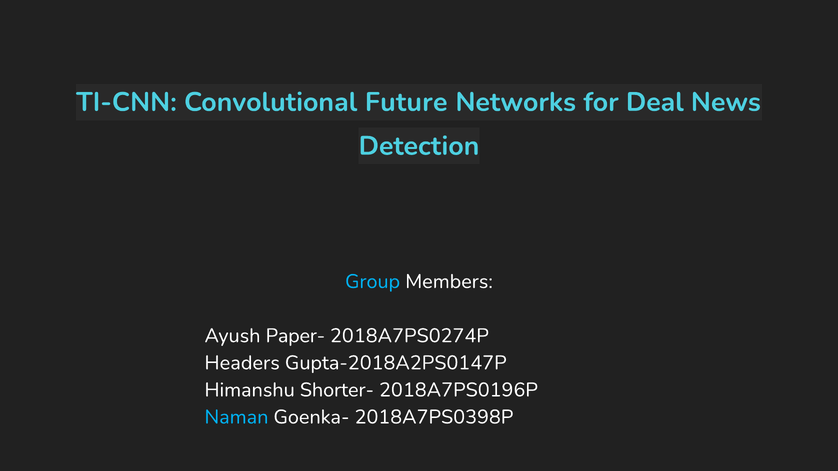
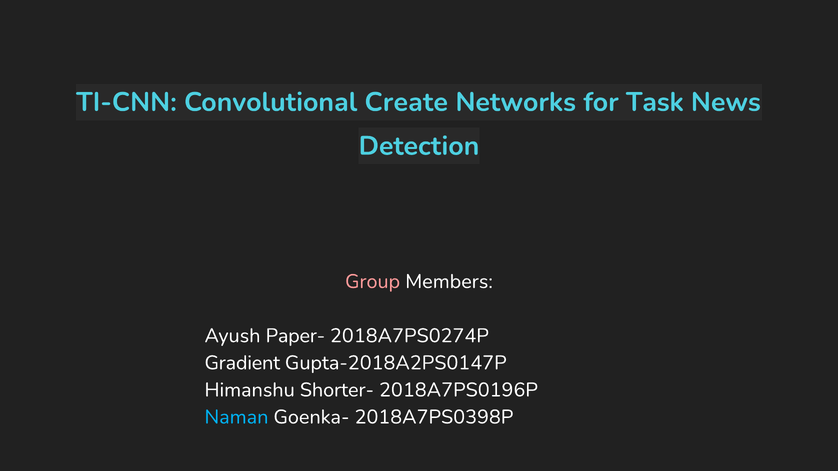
Future: Future -> Create (406, 102)
Deal: Deal -> Task (655, 102)
Group colour: light blue -> pink (373, 282)
Headers: Headers -> Gradient (242, 363)
